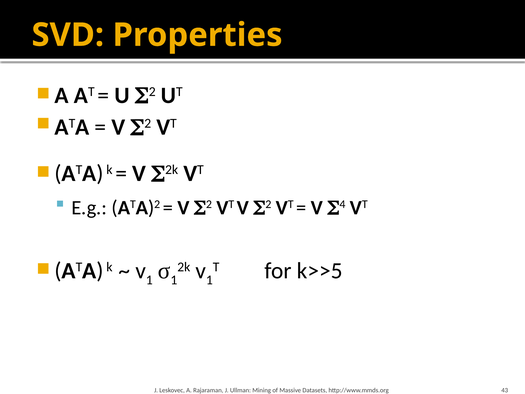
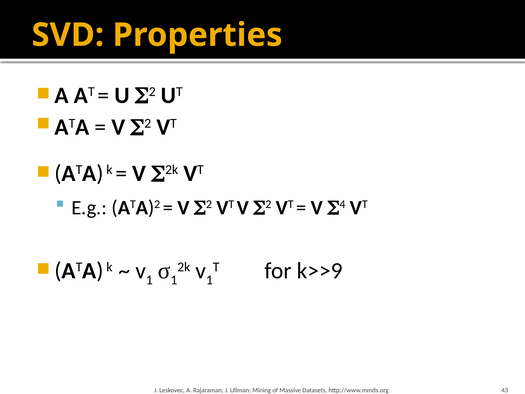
k>>5: k>>5 -> k>>9 (320, 271)
